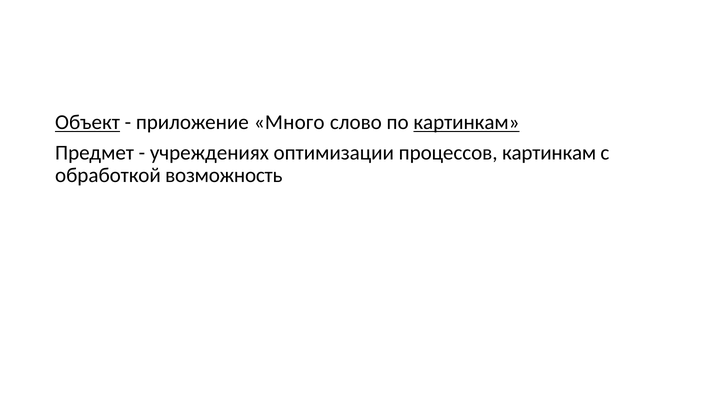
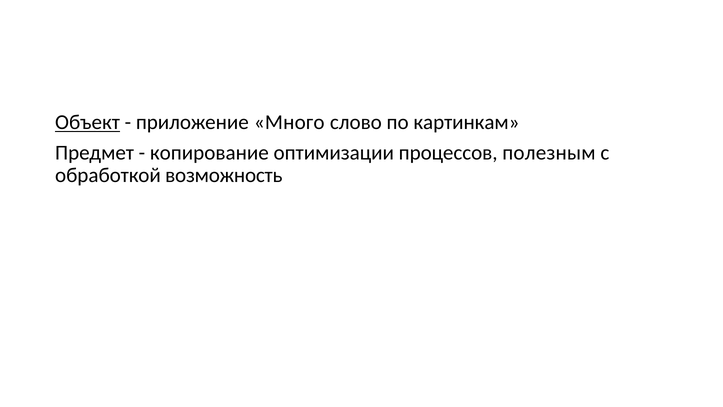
картинкам underline: present -> none (466, 122)
учреждениях: учреждениях -> копирование (209, 153)
процессов картинкам: картинкам -> полезным (549, 153)
